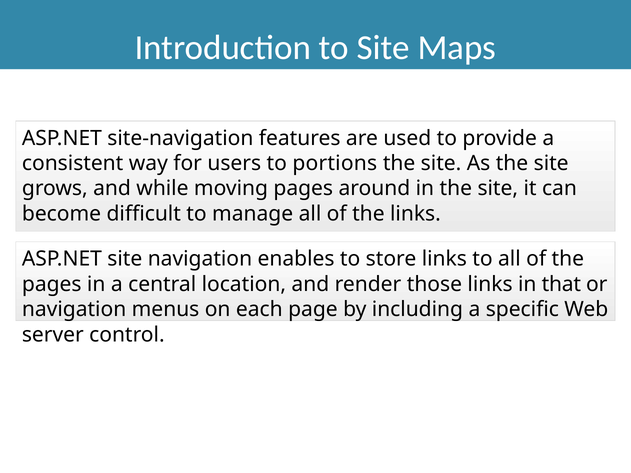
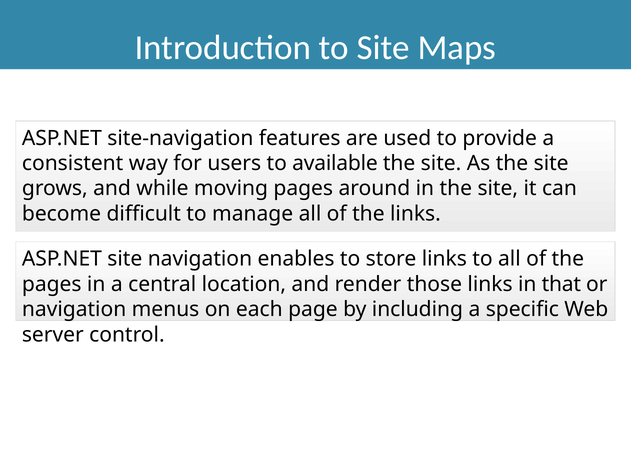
portions: portions -> available (335, 163)
